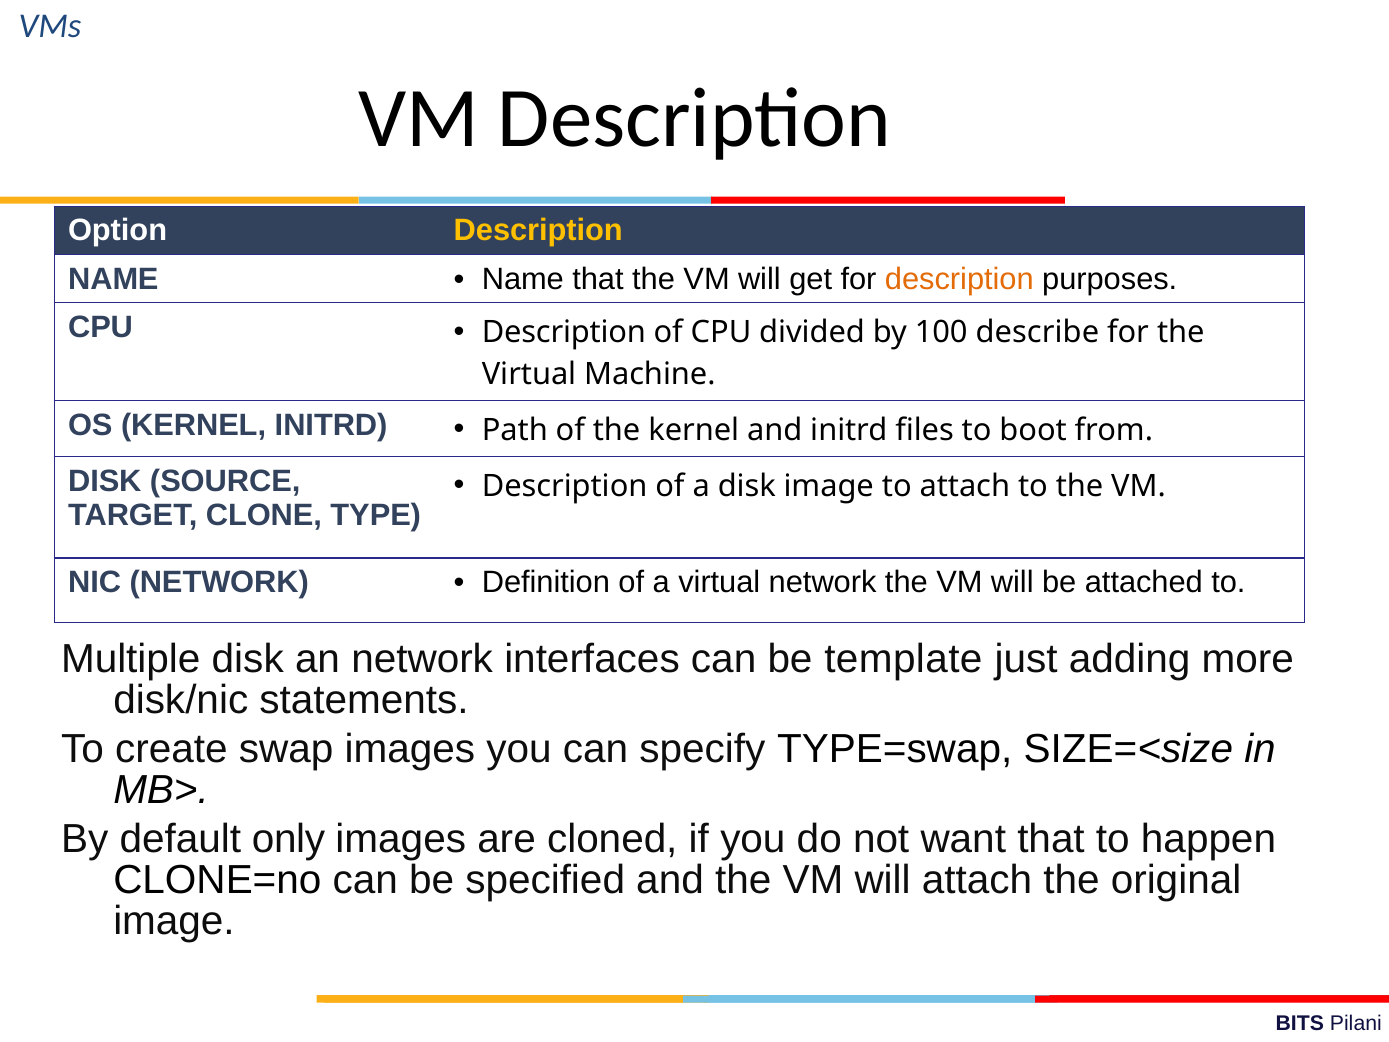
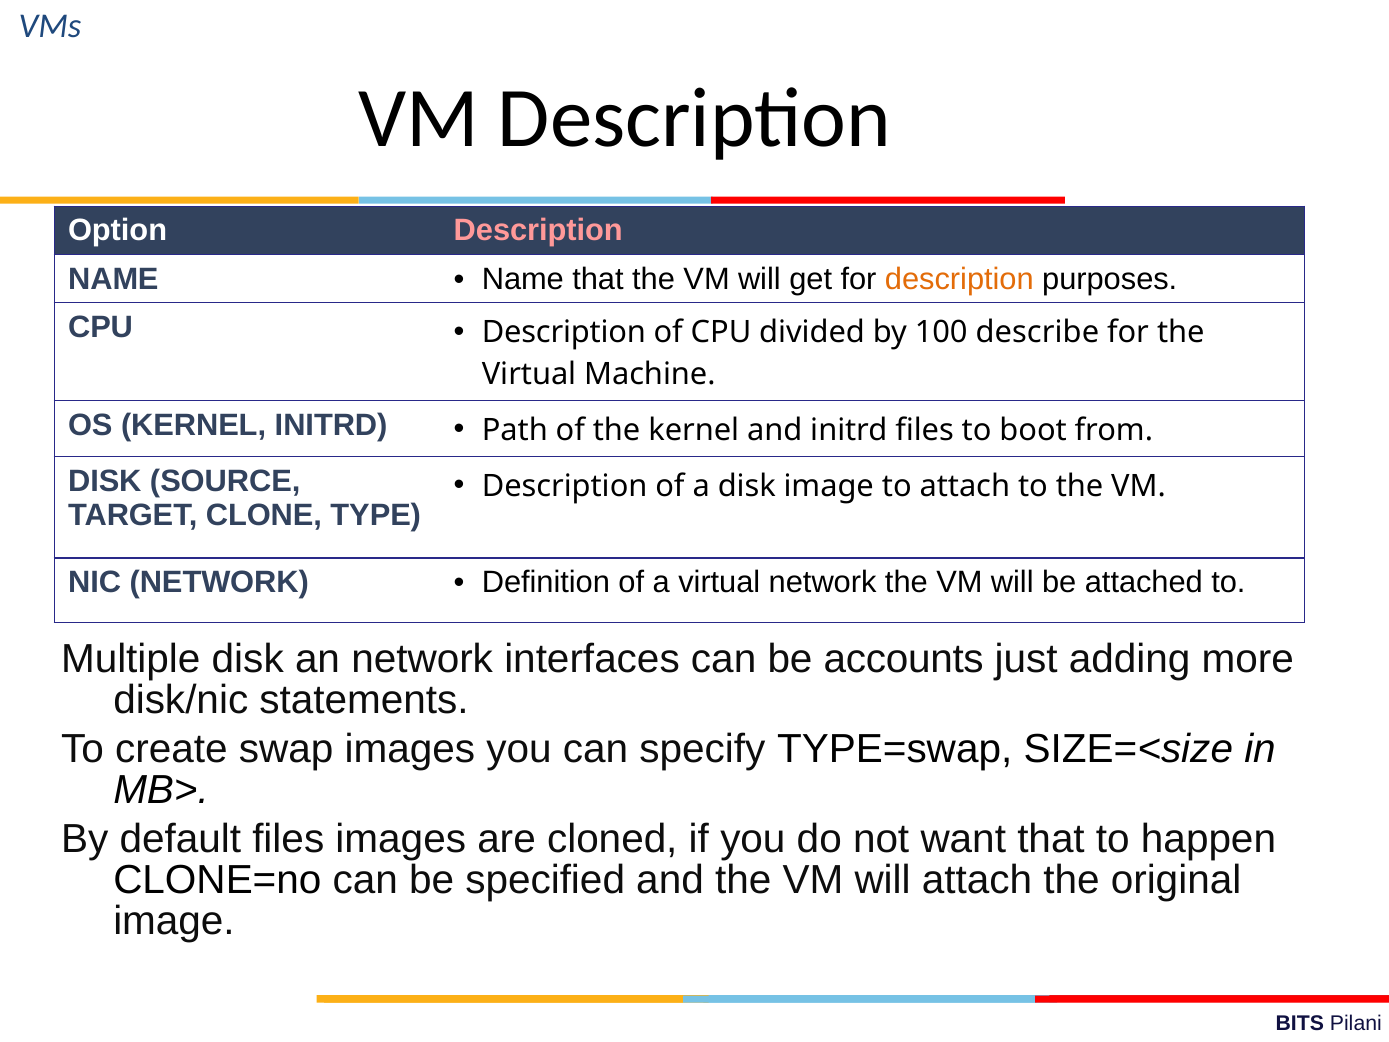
Description colour: yellow -> pink (538, 231)
template: template -> accounts (904, 659)
default only: only -> files (288, 839)
